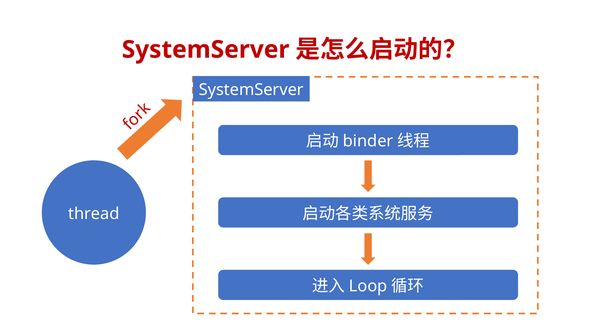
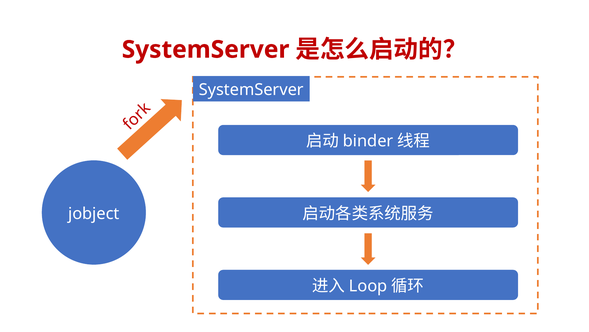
thread: thread -> jobject (94, 213)
